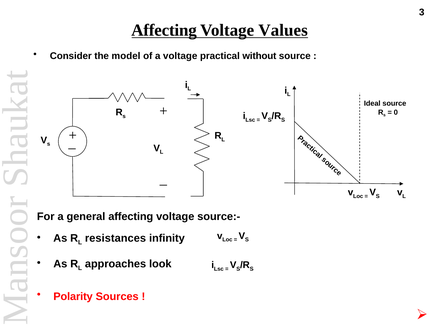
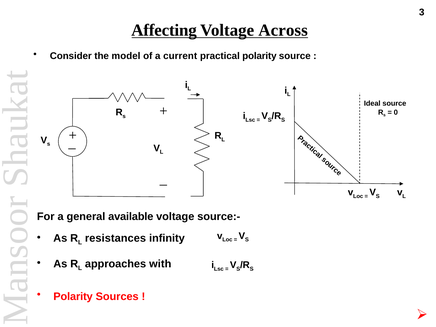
Values: Values -> Across (283, 30)
a voltage: voltage -> current (180, 56)
practical without: without -> polarity (259, 56)
general affecting: affecting -> available (131, 217)
look: look -> with (160, 264)
